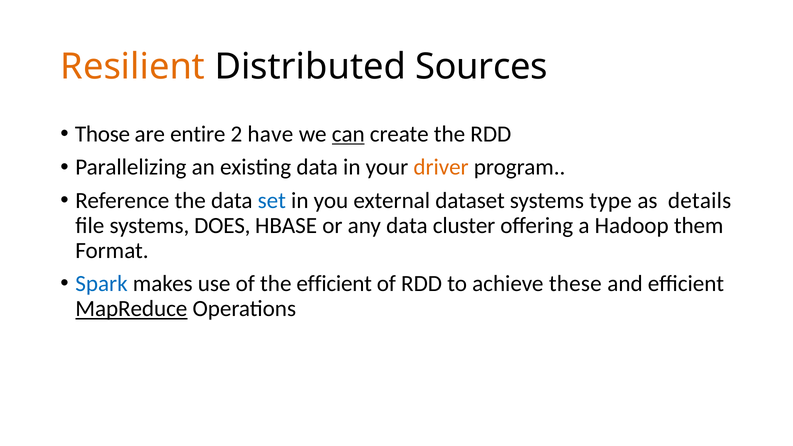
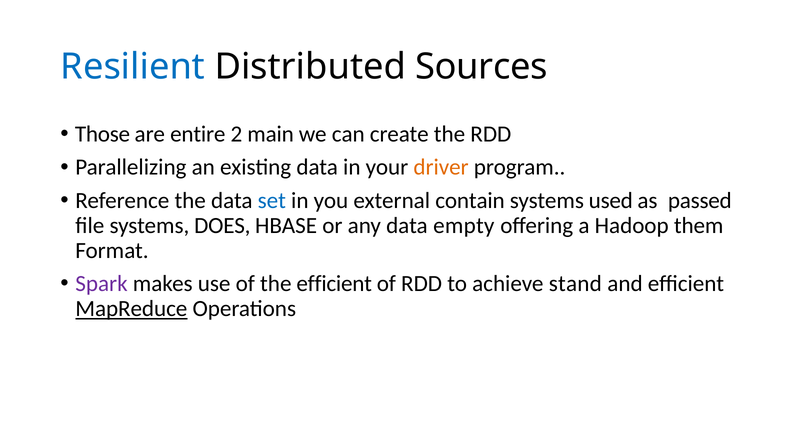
Resilient colour: orange -> blue (133, 67)
have: have -> main (271, 134)
can underline: present -> none (348, 134)
dataset: dataset -> contain (470, 201)
type: type -> used (611, 201)
details: details -> passed (700, 201)
cluster: cluster -> empty (464, 226)
Spark colour: blue -> purple (101, 284)
these: these -> stand (575, 284)
